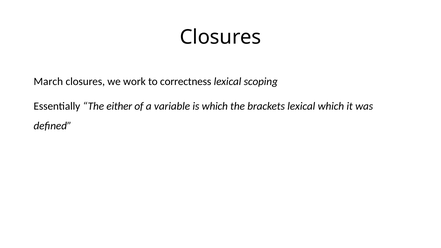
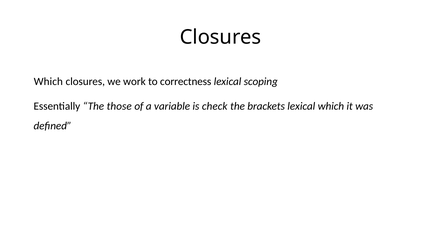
March: March -> Which (48, 82)
either: either -> those (119, 106)
is which: which -> check (215, 106)
